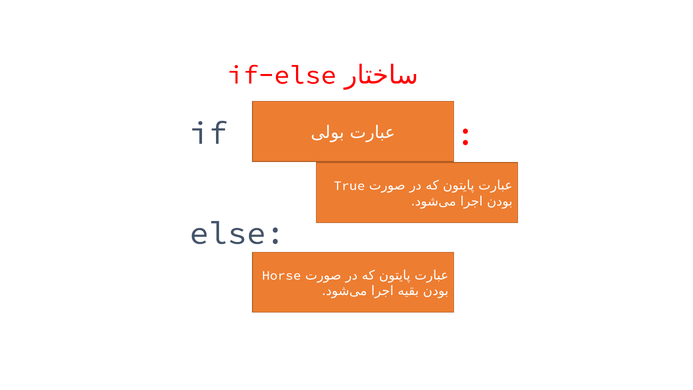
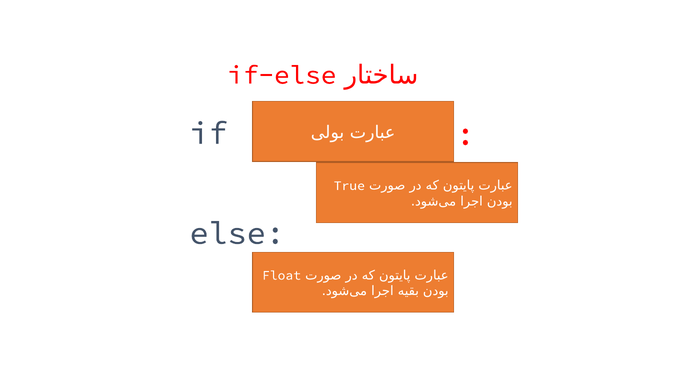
Horse: Horse -> Float (282, 275)
